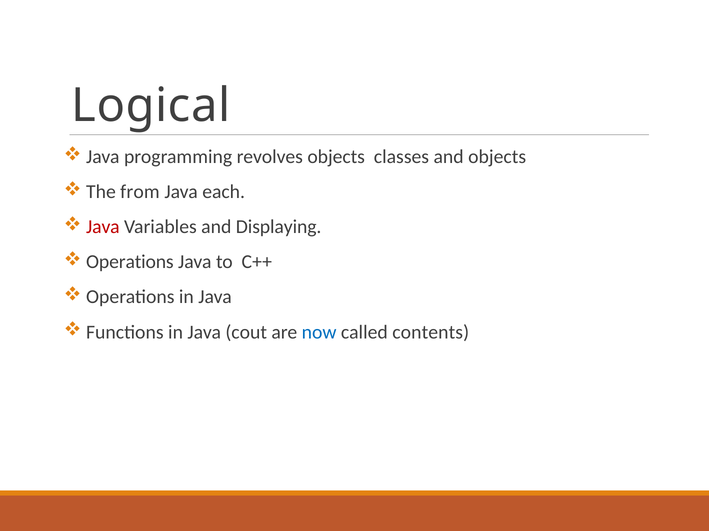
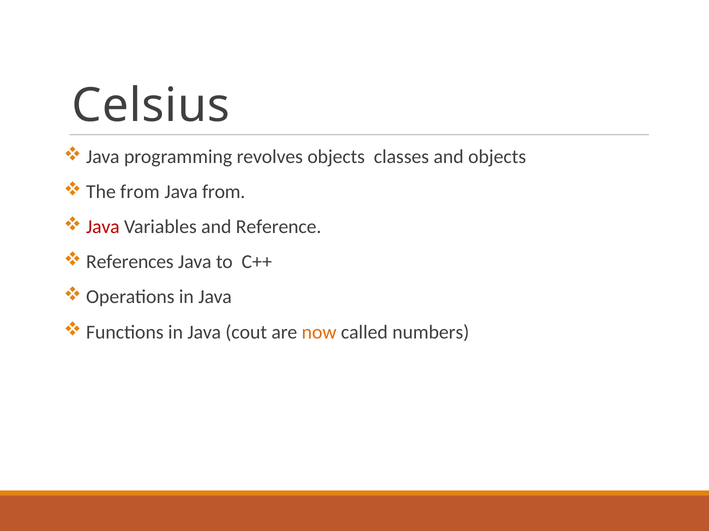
Logical: Logical -> Celsius (151, 106)
Java each: each -> from (224, 192)
Displaying: Displaying -> Reference (279, 227)
Operations: Operations -> References (130, 262)
now colour: blue -> orange (319, 332)
contents: contents -> numbers (431, 332)
